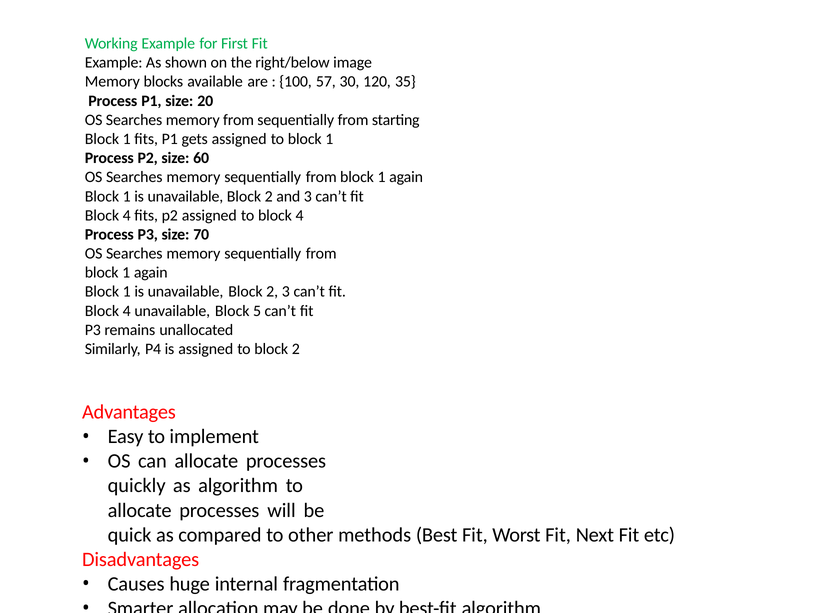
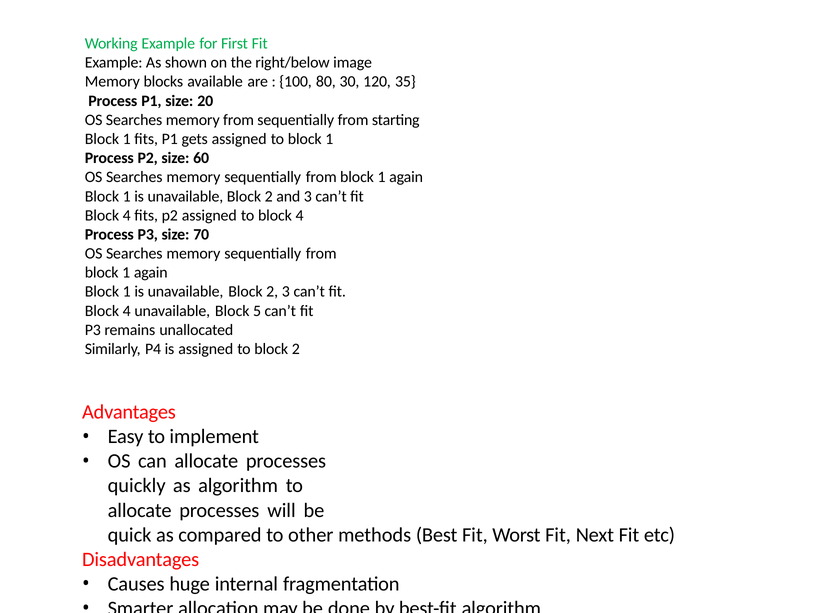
57: 57 -> 80 (326, 82)
